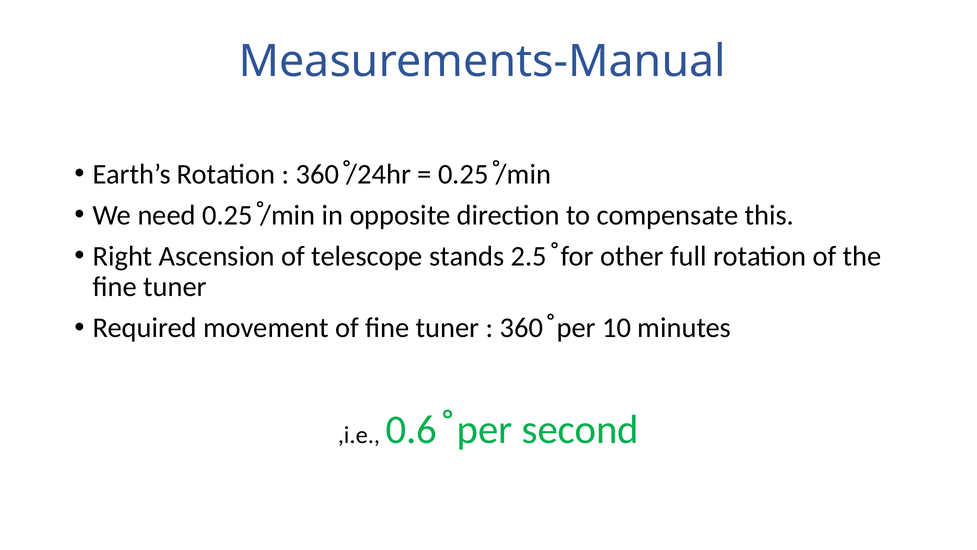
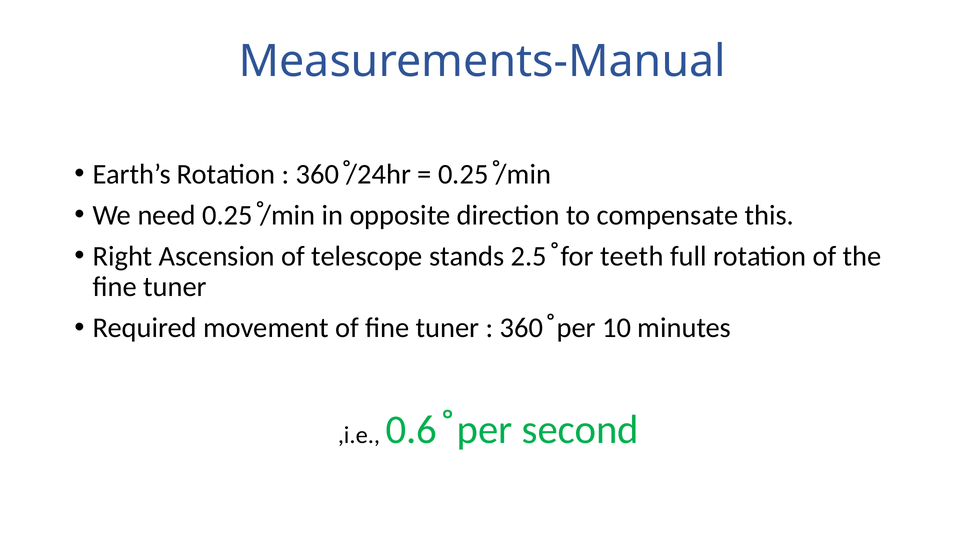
other: other -> teeth (632, 256)
